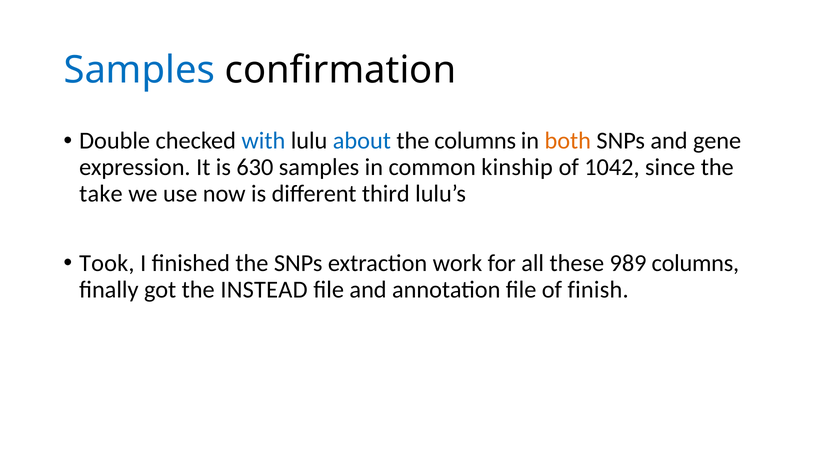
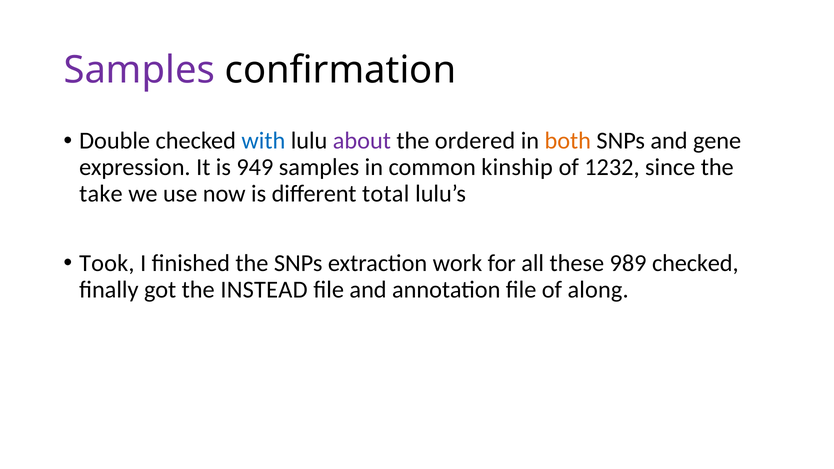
Samples colour: blue -> purple (139, 70)
about colour: blue -> purple (362, 141)
the columns: columns -> ordered (475, 141)
630: 630 -> 949 (255, 167)
1042: 1042 -> 1232 (612, 167)
third: third -> total (386, 194)
989 columns: columns -> checked (695, 263)
finish: finish -> along (598, 290)
